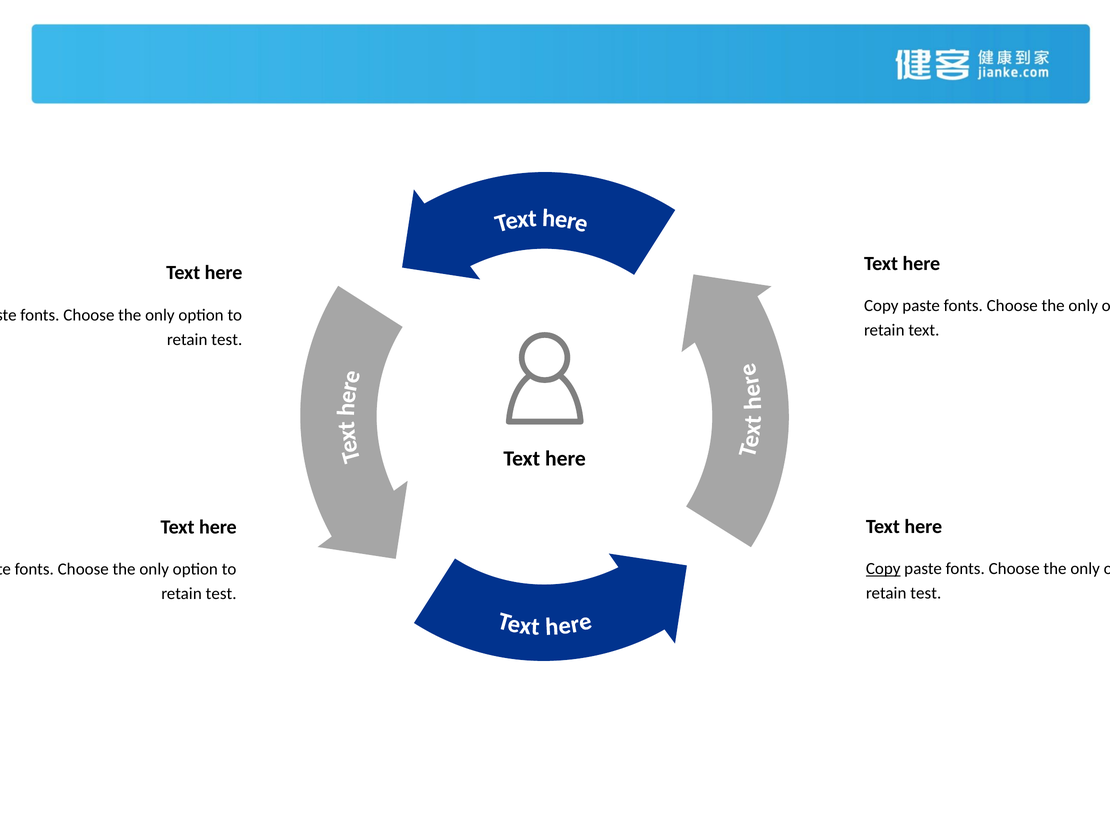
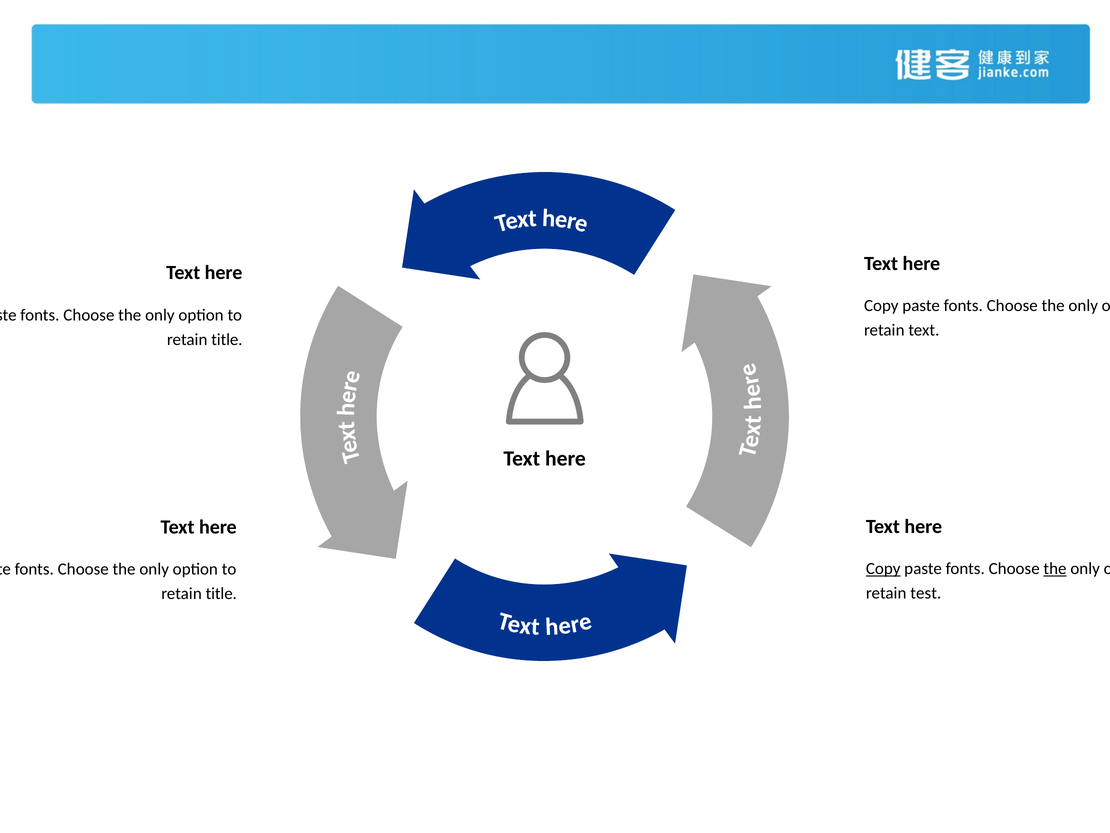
test: test -> title (227, 339)
the underline: none -> present (1055, 569)
test: test -> title (221, 593)
